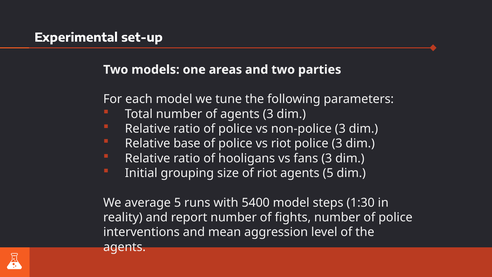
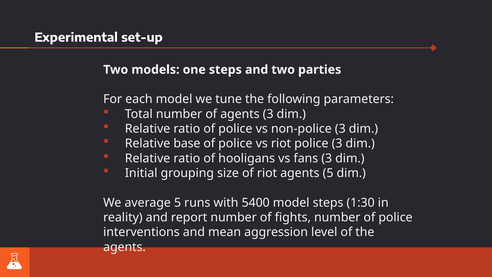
one areas: areas -> steps (225, 70)
